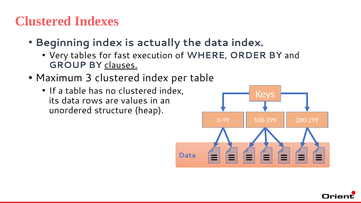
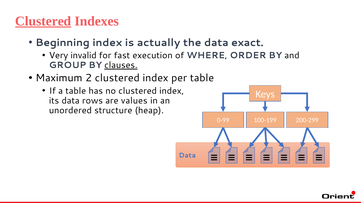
Clustered underline: none -> present (43, 21)
data index: index -> exact (247, 43)
tables: tables -> invalid (84, 56)
3: 3 -> 2 (89, 78)
